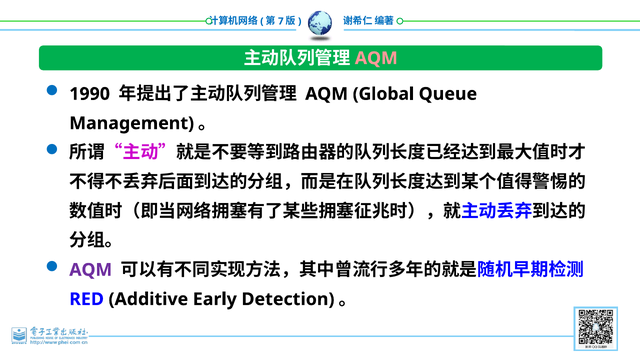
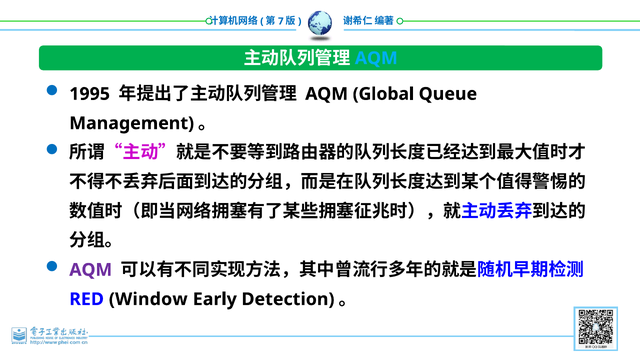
AQM colour: pink -> light blue (376, 58)
1990: 1990 -> 1995 (90, 94)
Additive: Additive -> Window (148, 299)
